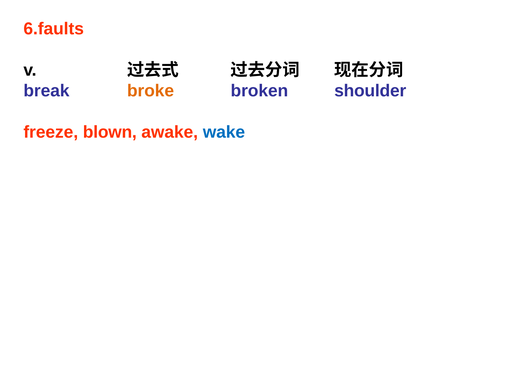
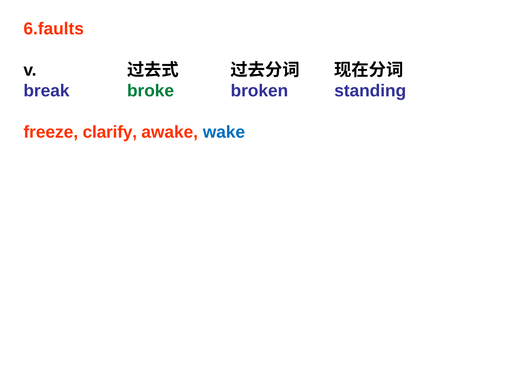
broke colour: orange -> green (151, 91)
shoulder: shoulder -> standing (370, 91)
blown: blown -> clarify (110, 132)
